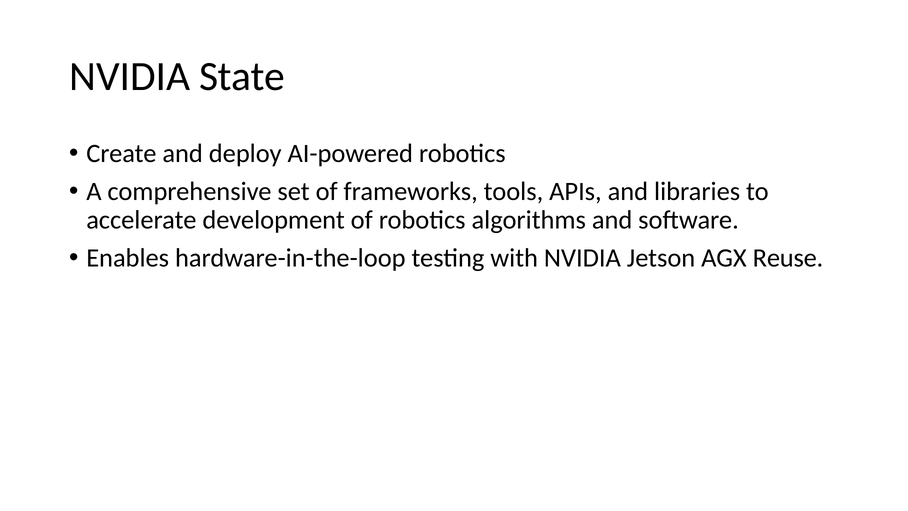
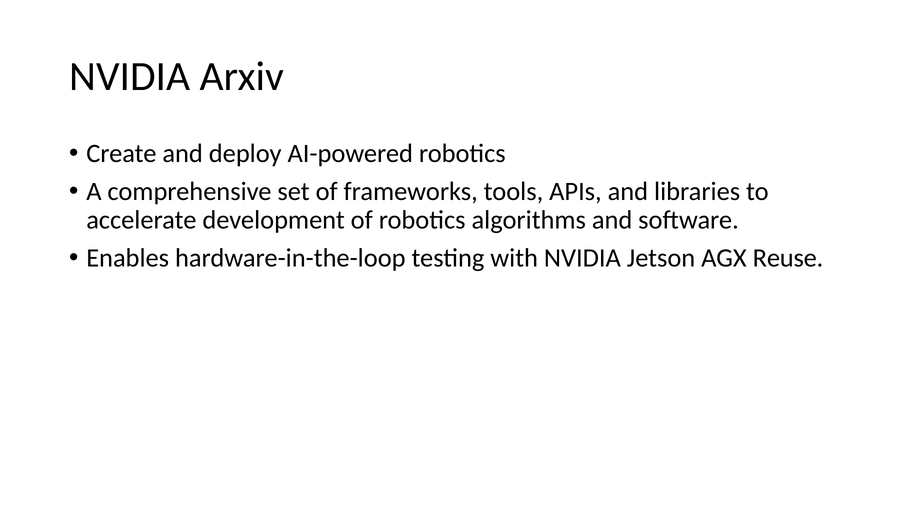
State: State -> Arxiv (242, 76)
